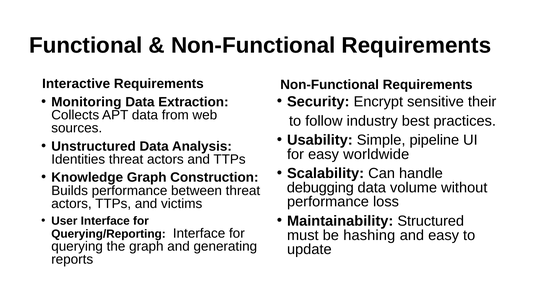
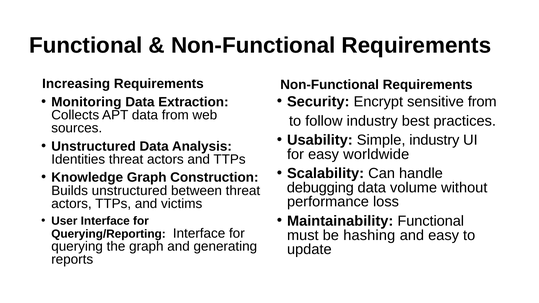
Interactive: Interactive -> Increasing (76, 84)
sensitive their: their -> from (482, 102)
Simple pipeline: pipeline -> industry (434, 140)
Builds performance: performance -> unstructured (129, 191)
Maintainability Structured: Structured -> Functional (431, 221)
